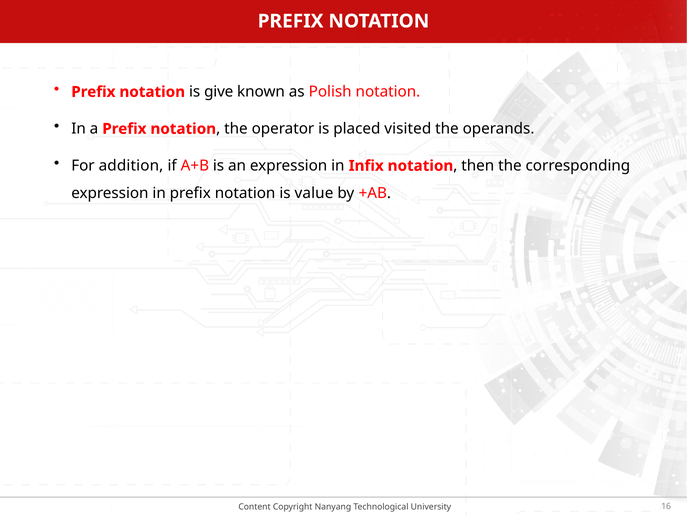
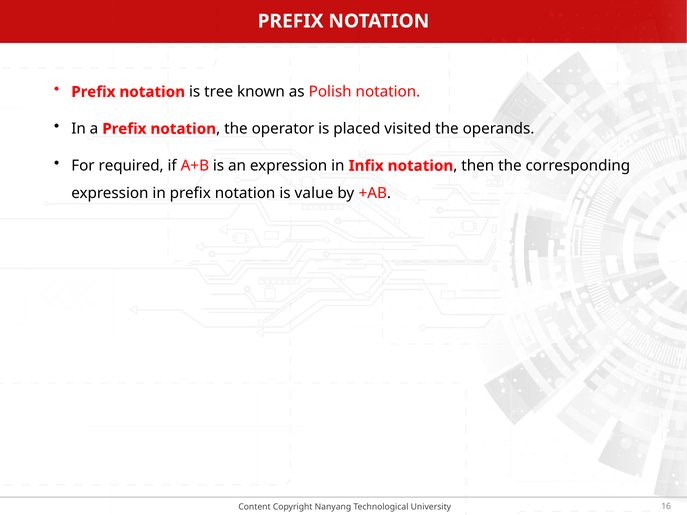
give: give -> tree (219, 92)
addition: addition -> required (131, 166)
